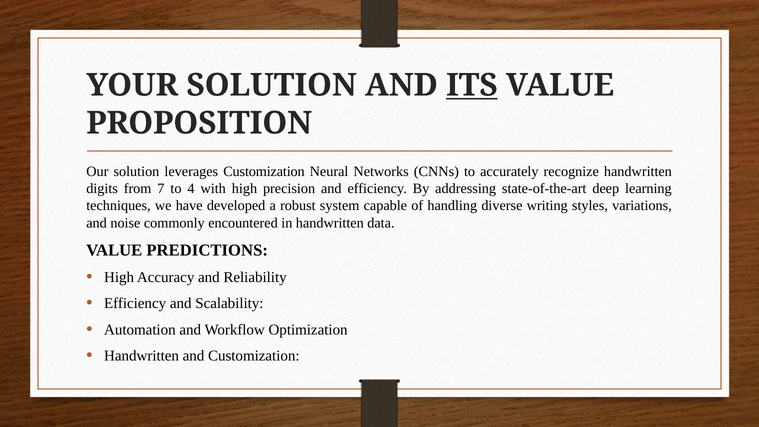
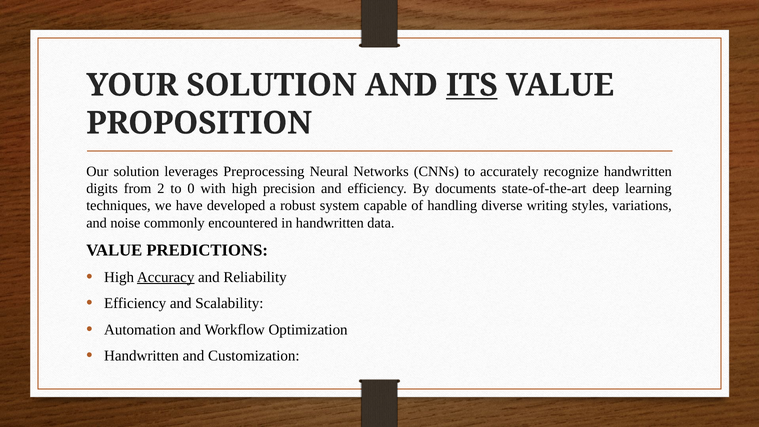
leverages Customization: Customization -> Preprocessing (264, 172)
7: 7 -> 2 (161, 189)
4: 4 -> 0 (191, 189)
addressing: addressing -> documents (466, 189)
Accuracy underline: none -> present (166, 277)
